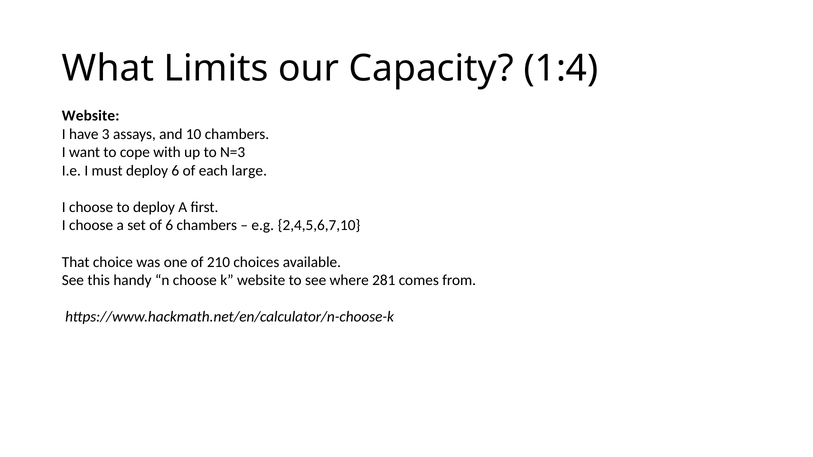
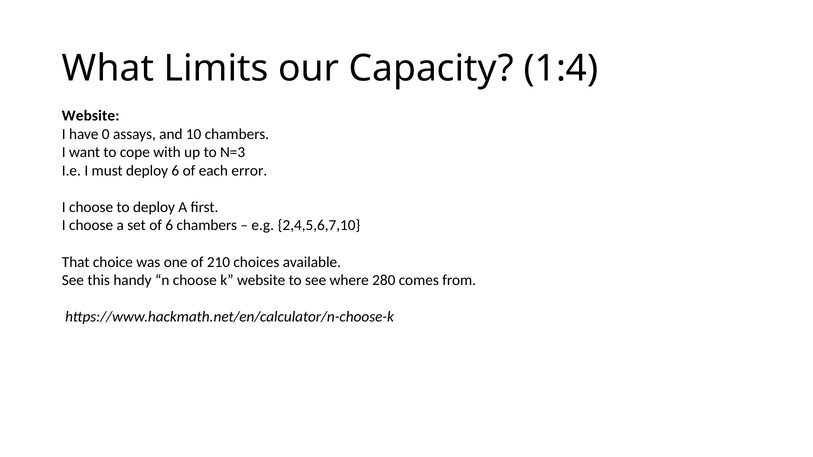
3: 3 -> 0 (106, 134)
large: large -> error (249, 171)
281: 281 -> 280 (384, 280)
